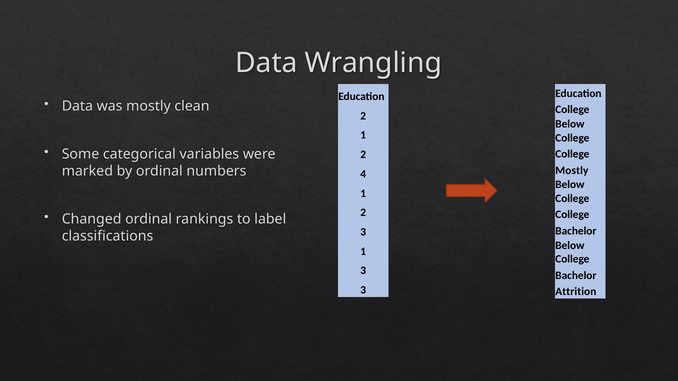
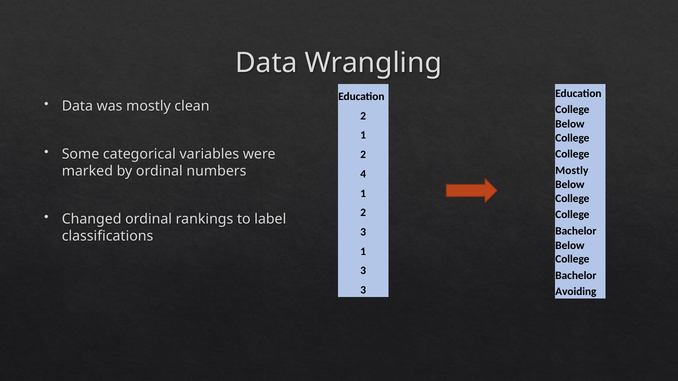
Attrition: Attrition -> Avoiding (576, 292)
